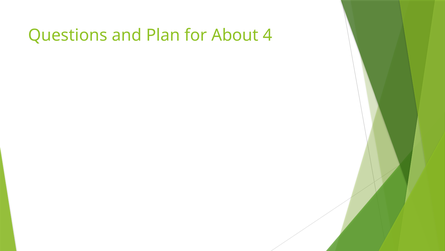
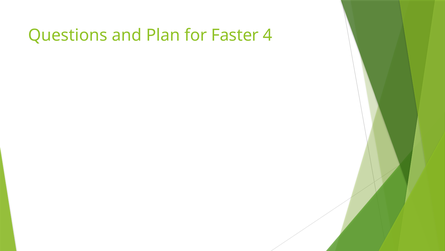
About: About -> Faster (235, 35)
